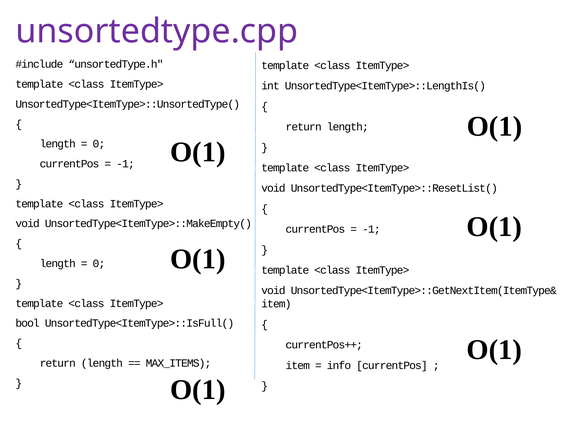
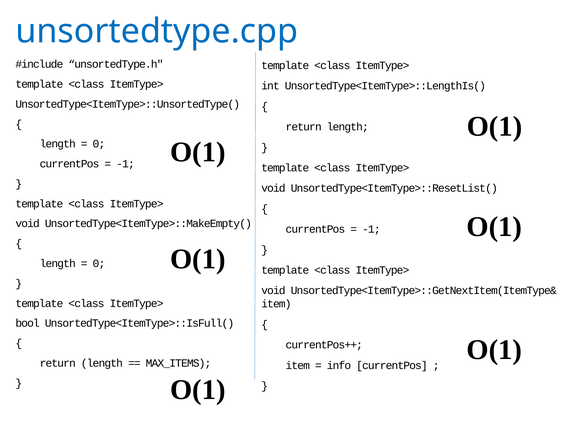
unsortedtype.cpp colour: purple -> blue (157, 31)
